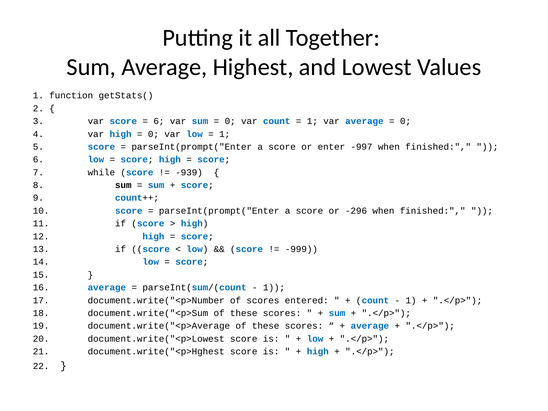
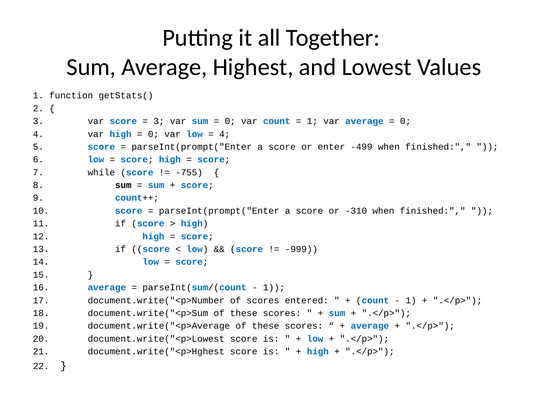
6: 6 -> 3 (159, 121)
1: 1 -> 4 (225, 134)
-997: -997 -> -499 (361, 147)
-939: -939 -> -755 (189, 172)
-296: -296 -> -310 (356, 211)
